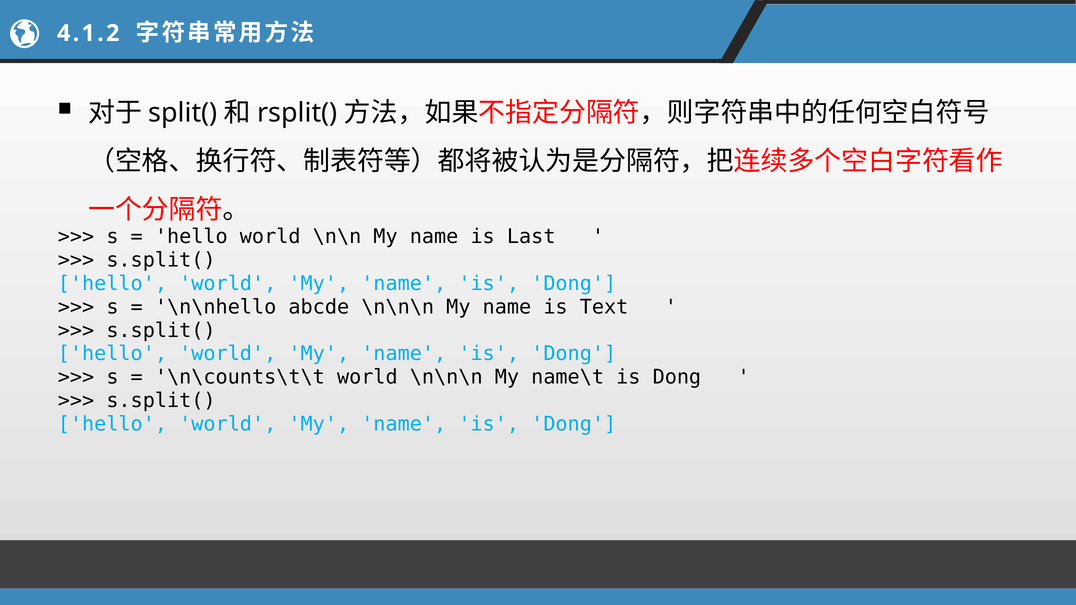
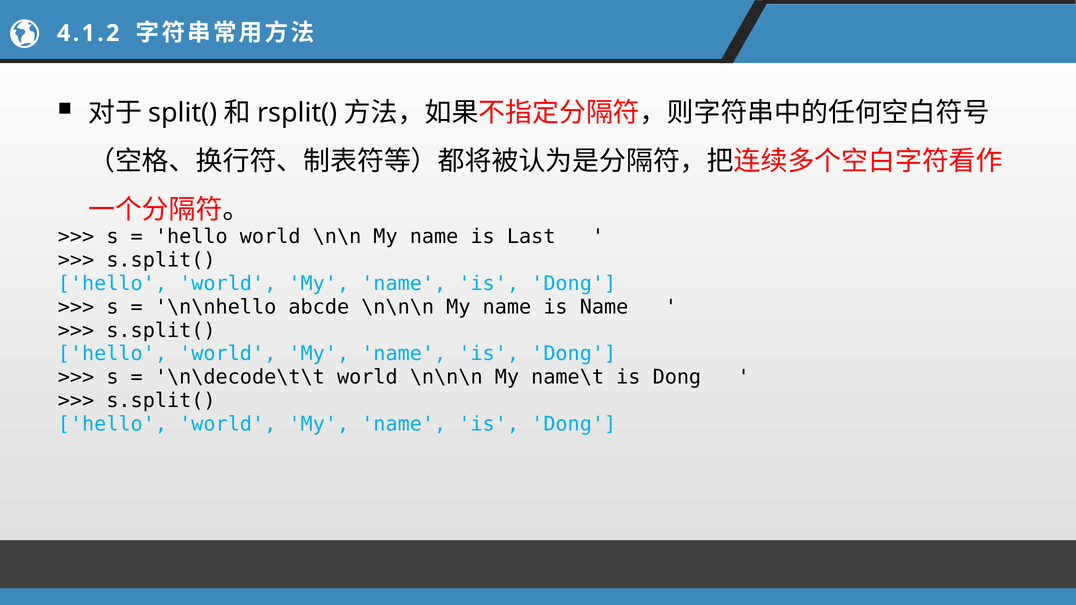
is Text: Text -> Name (604, 307)
\n\counts\t\t: \n\counts\t\t -> \n\decode\t\t (240, 377)
